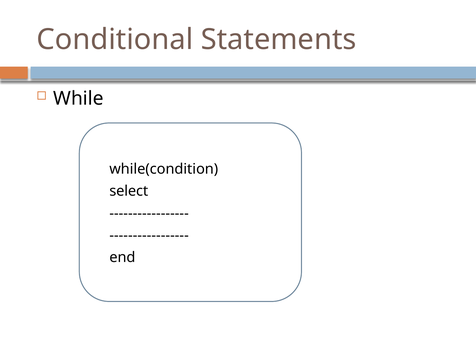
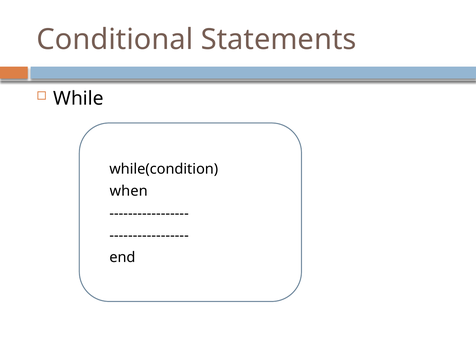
select: select -> when (129, 191)
